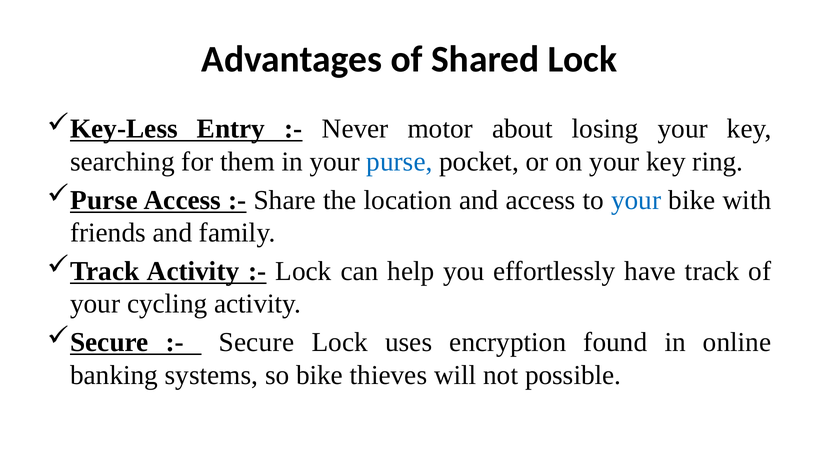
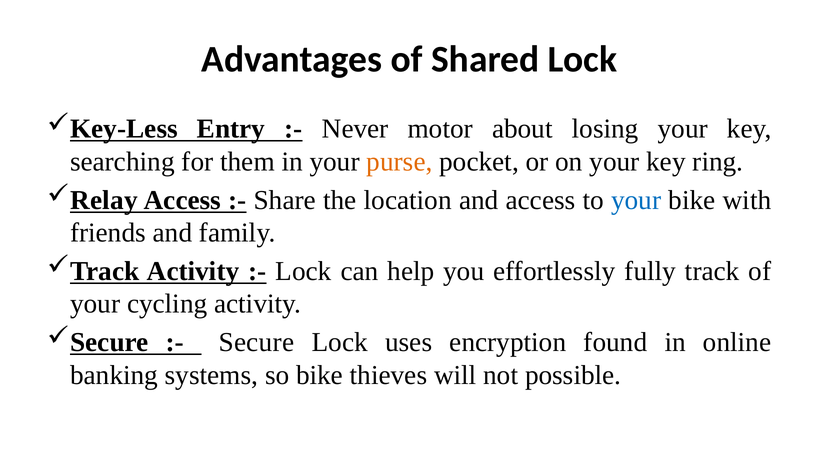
purse colour: blue -> orange (399, 162)
Purse: Purse -> Relay (104, 200)
have: have -> fully (650, 271)
